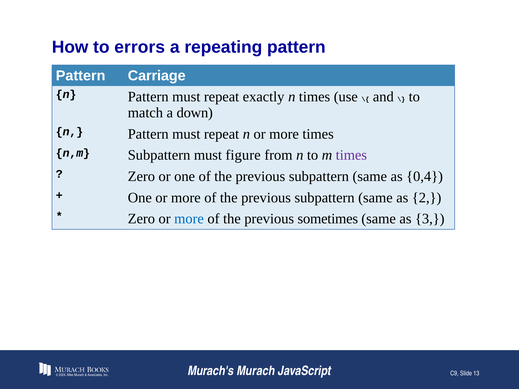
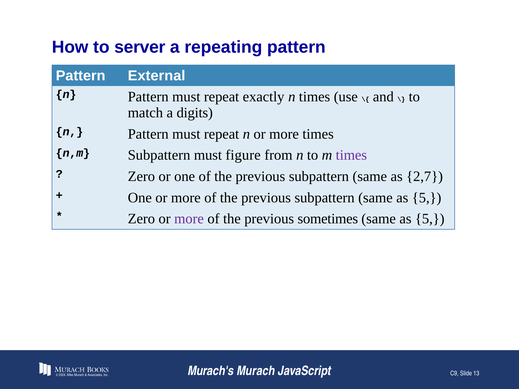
errors: errors -> server (140, 47)
Carriage: Carriage -> External (157, 76)
down: down -> digits (195, 113)
0,4: 0,4 -> 2,7 (425, 177)
subpattern same as 2: 2 -> 5 (427, 198)
more colour: blue -> purple (189, 219)
3: 3 -> 5 (430, 219)
